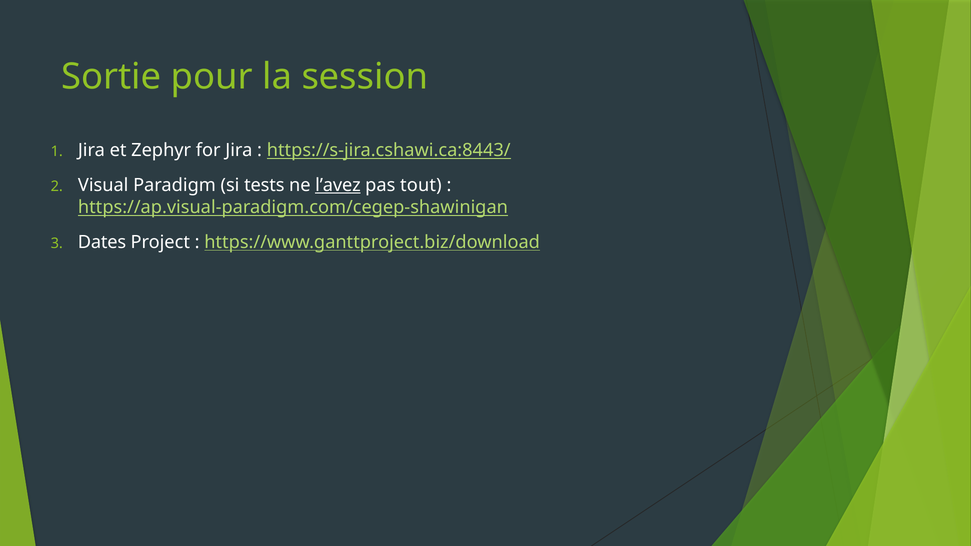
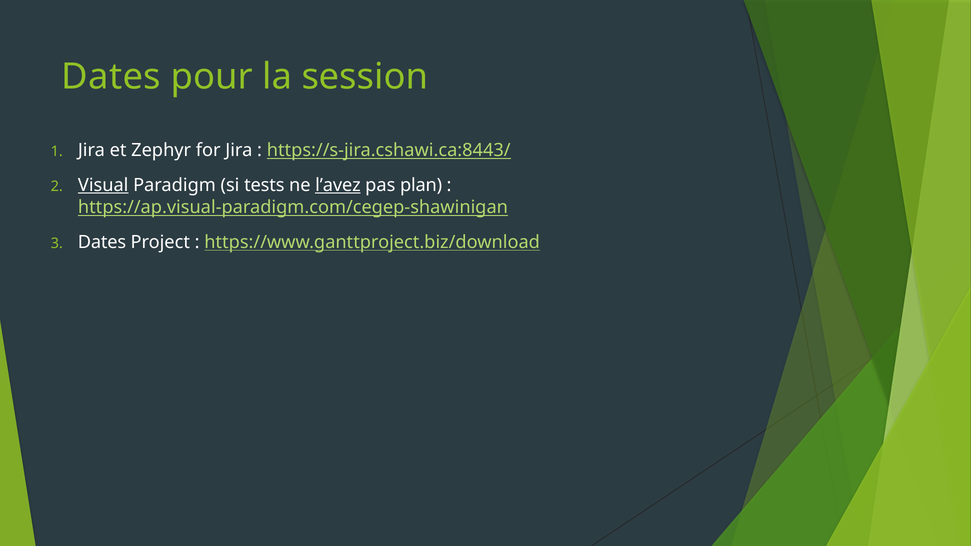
Sortie: Sortie -> Dates (111, 77)
Visual underline: none -> present (103, 185)
tout: tout -> plan (421, 185)
